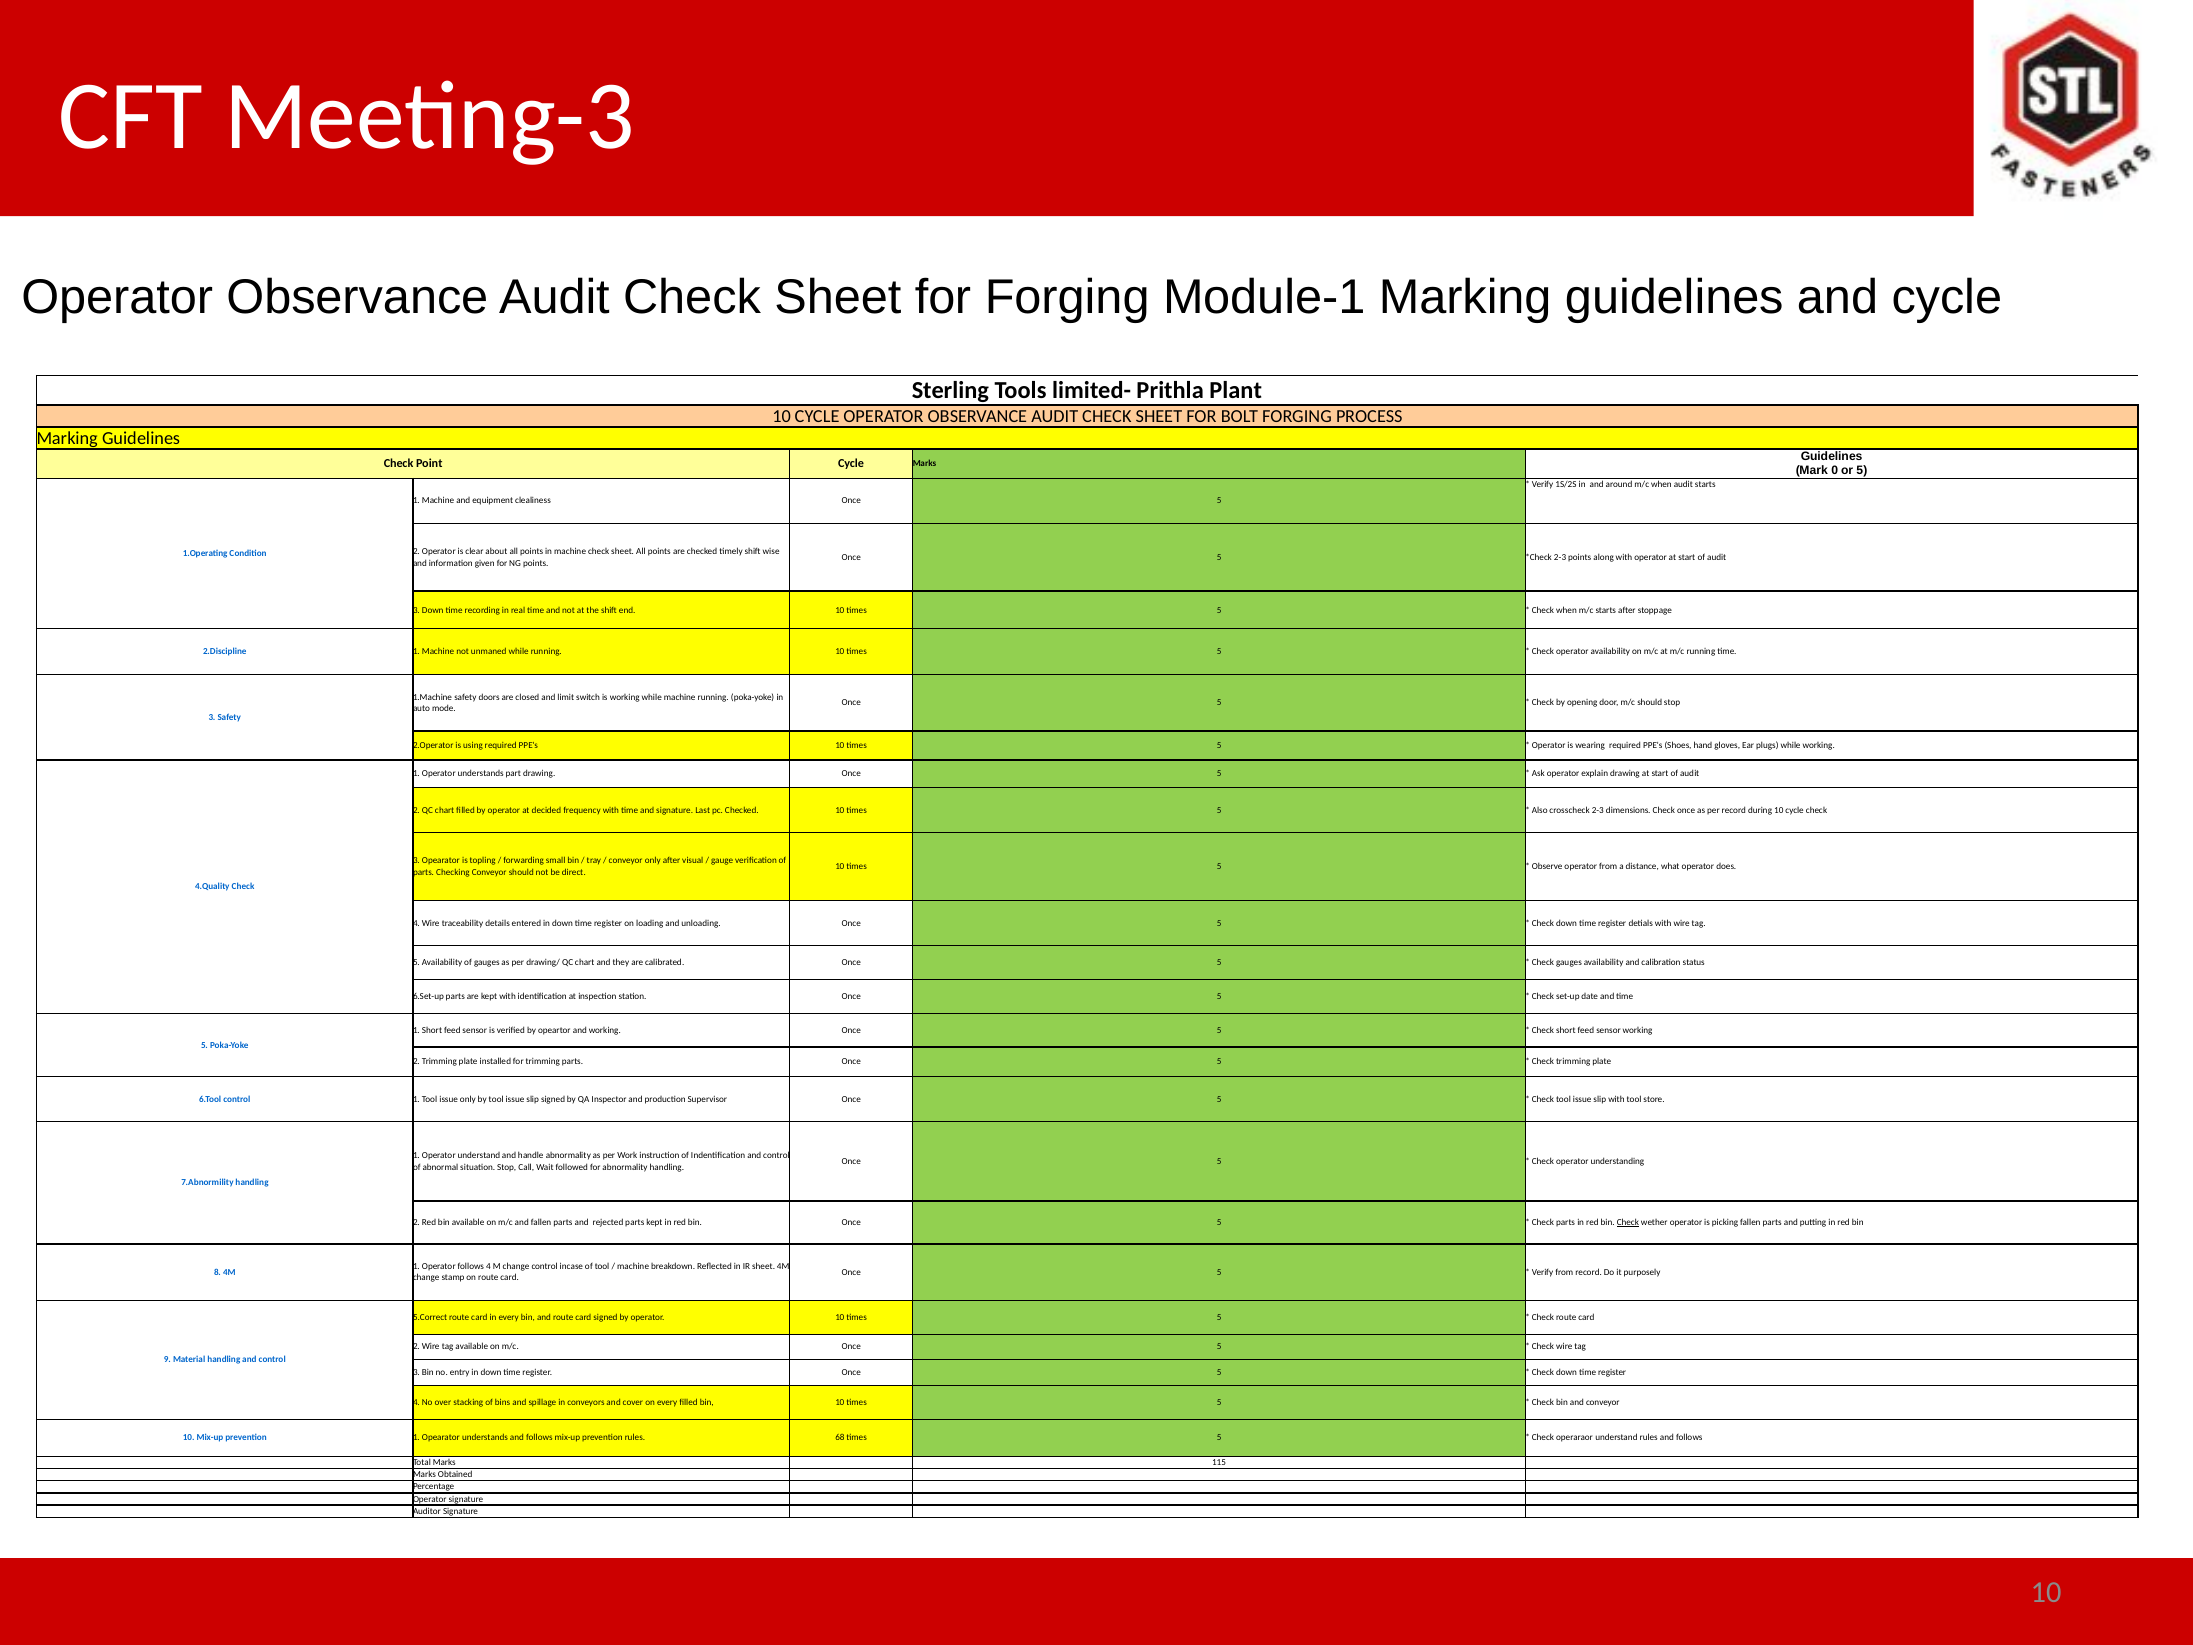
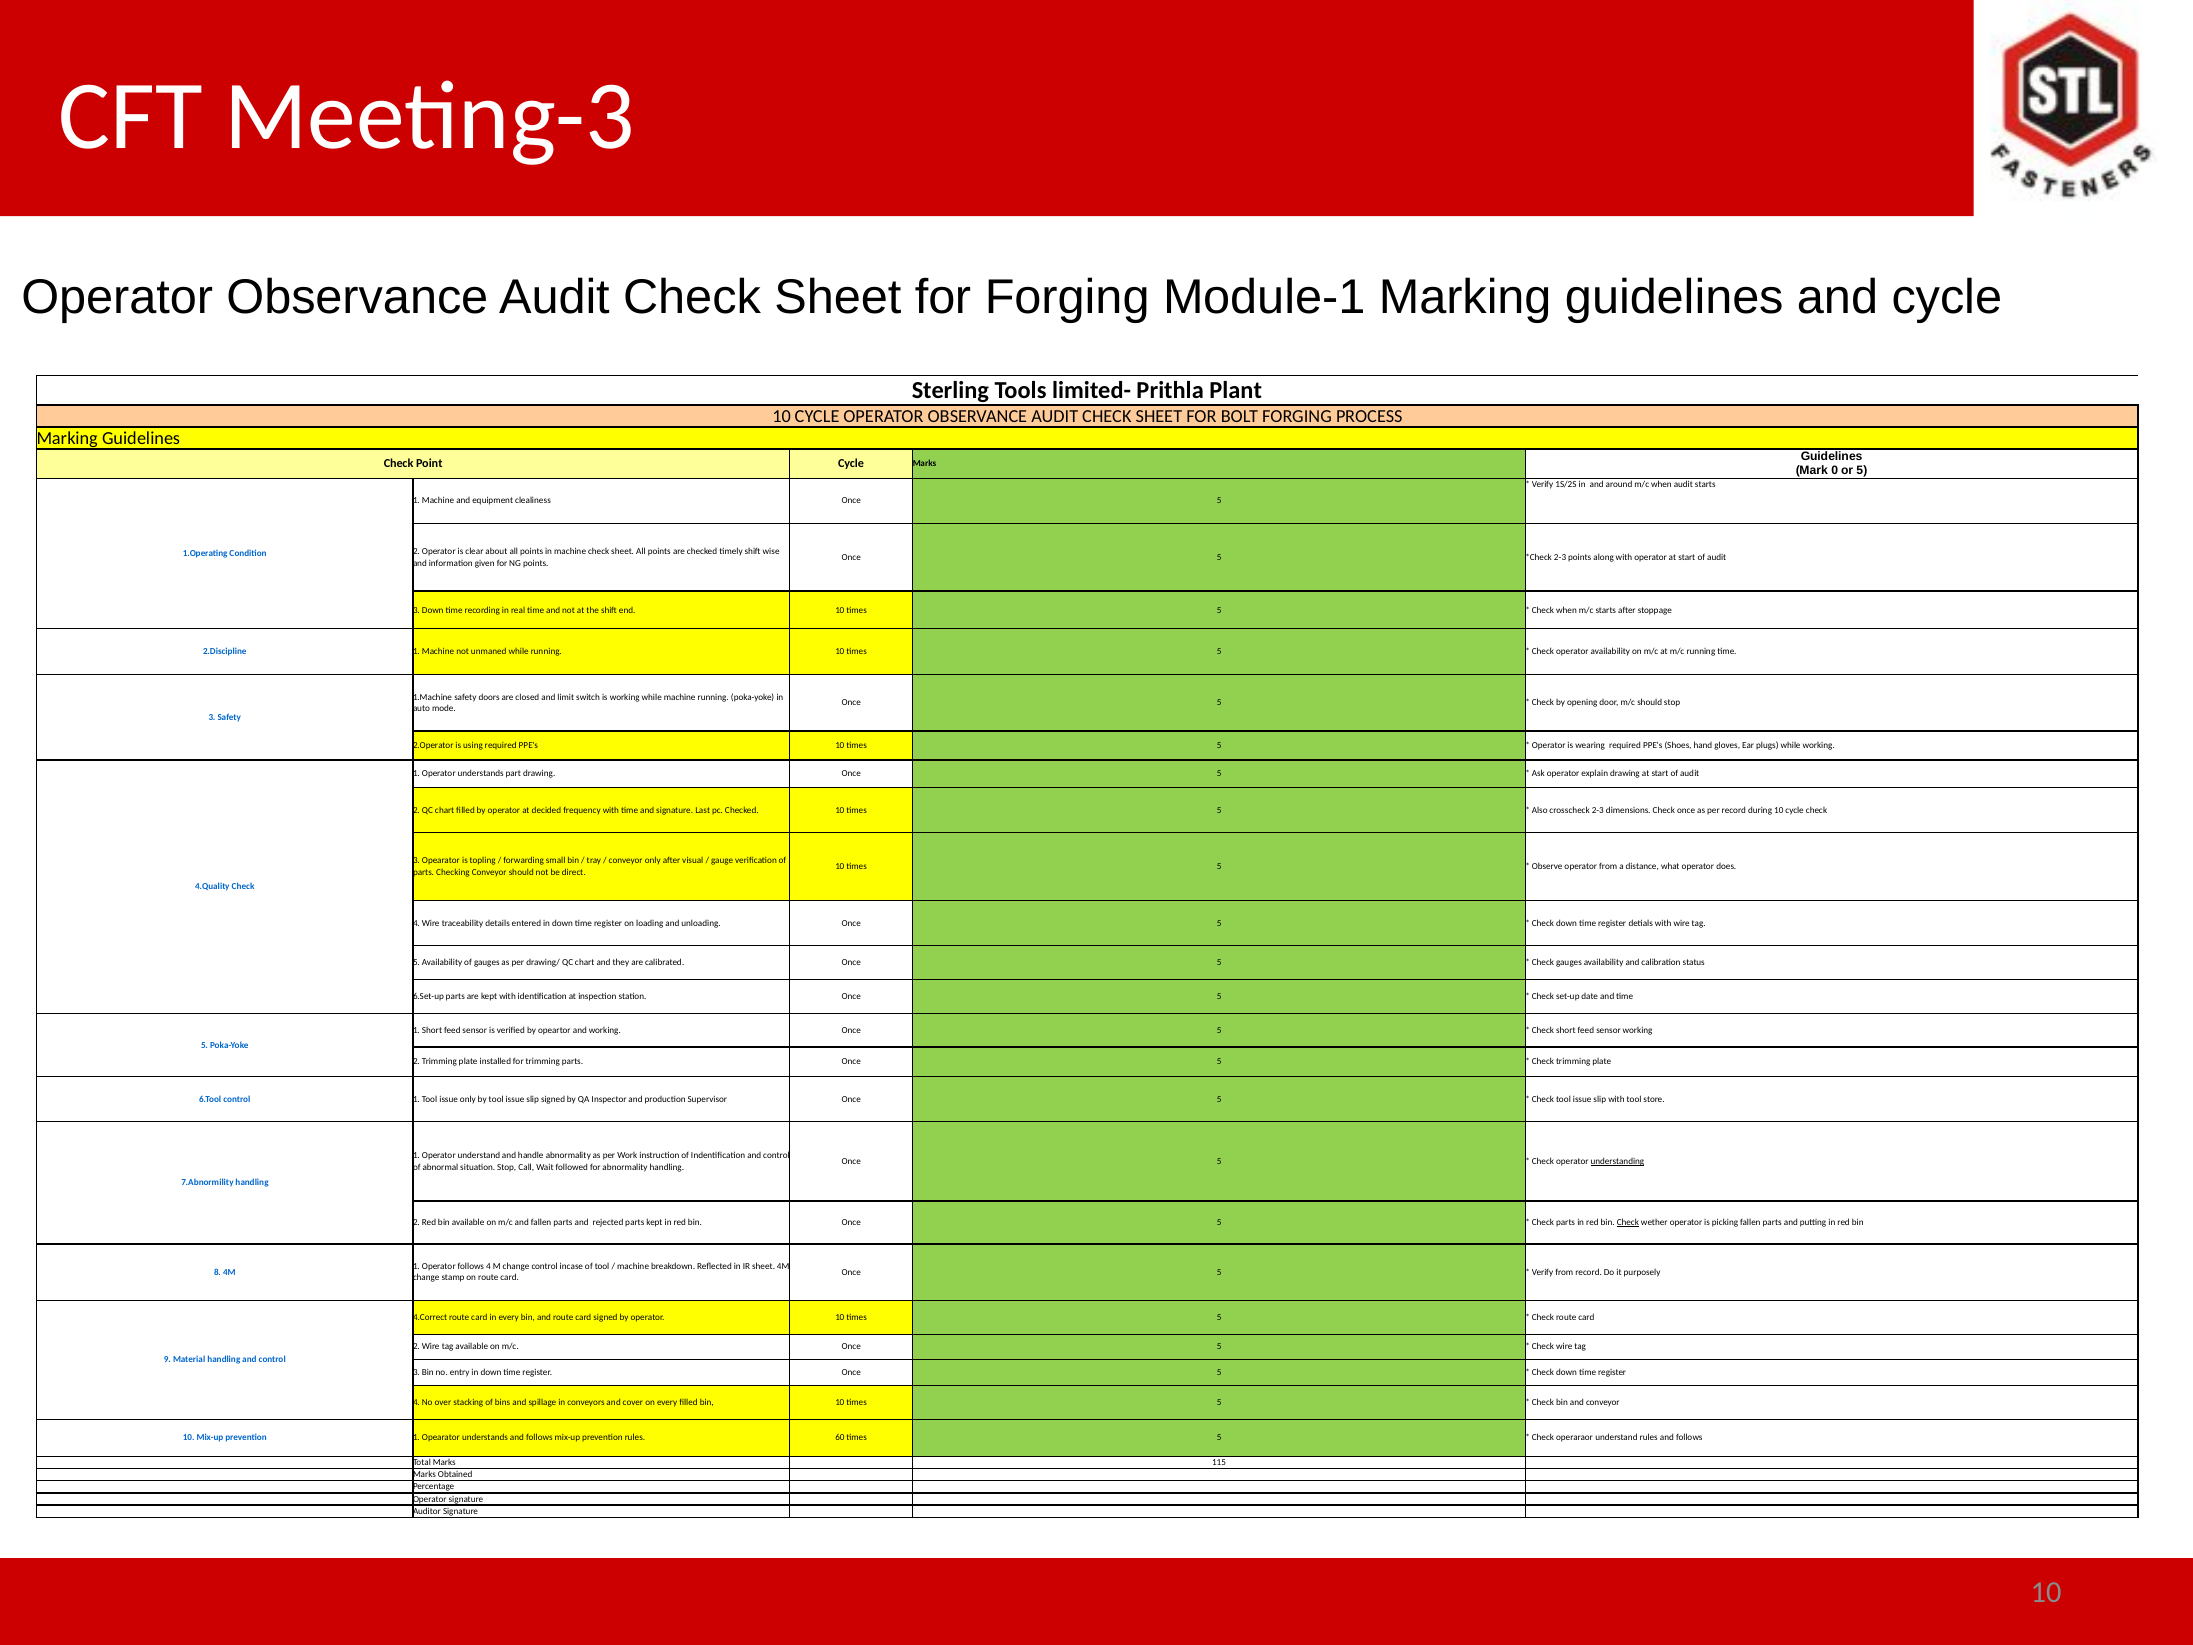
understanding underline: none -> present (1617, 1161)
5.Correct: 5.Correct -> 4.Correct (430, 1317)
68: 68 -> 60 (840, 1438)
